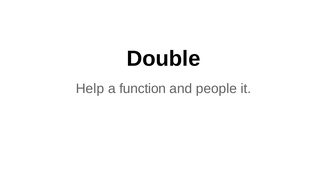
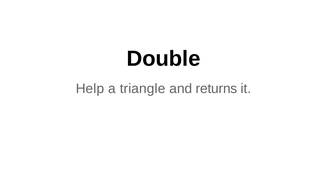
function: function -> triangle (143, 89)
people: people -> returns (216, 89)
